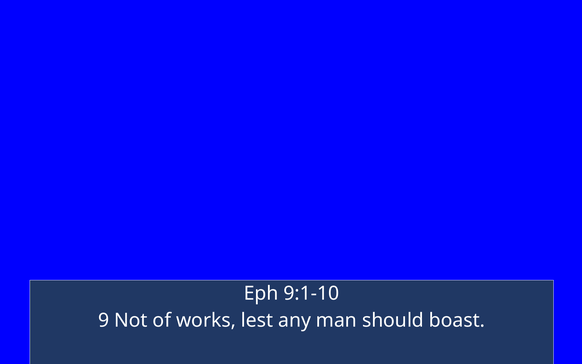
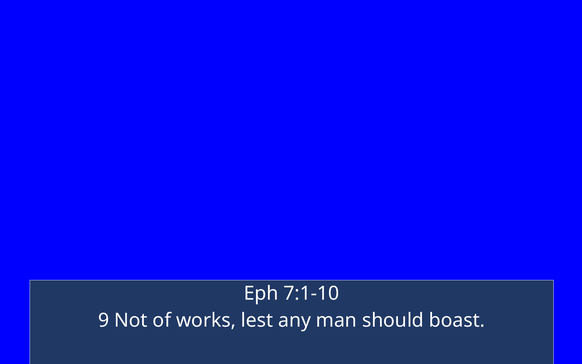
9:1-10: 9:1-10 -> 7:1-10 (311, 293)
